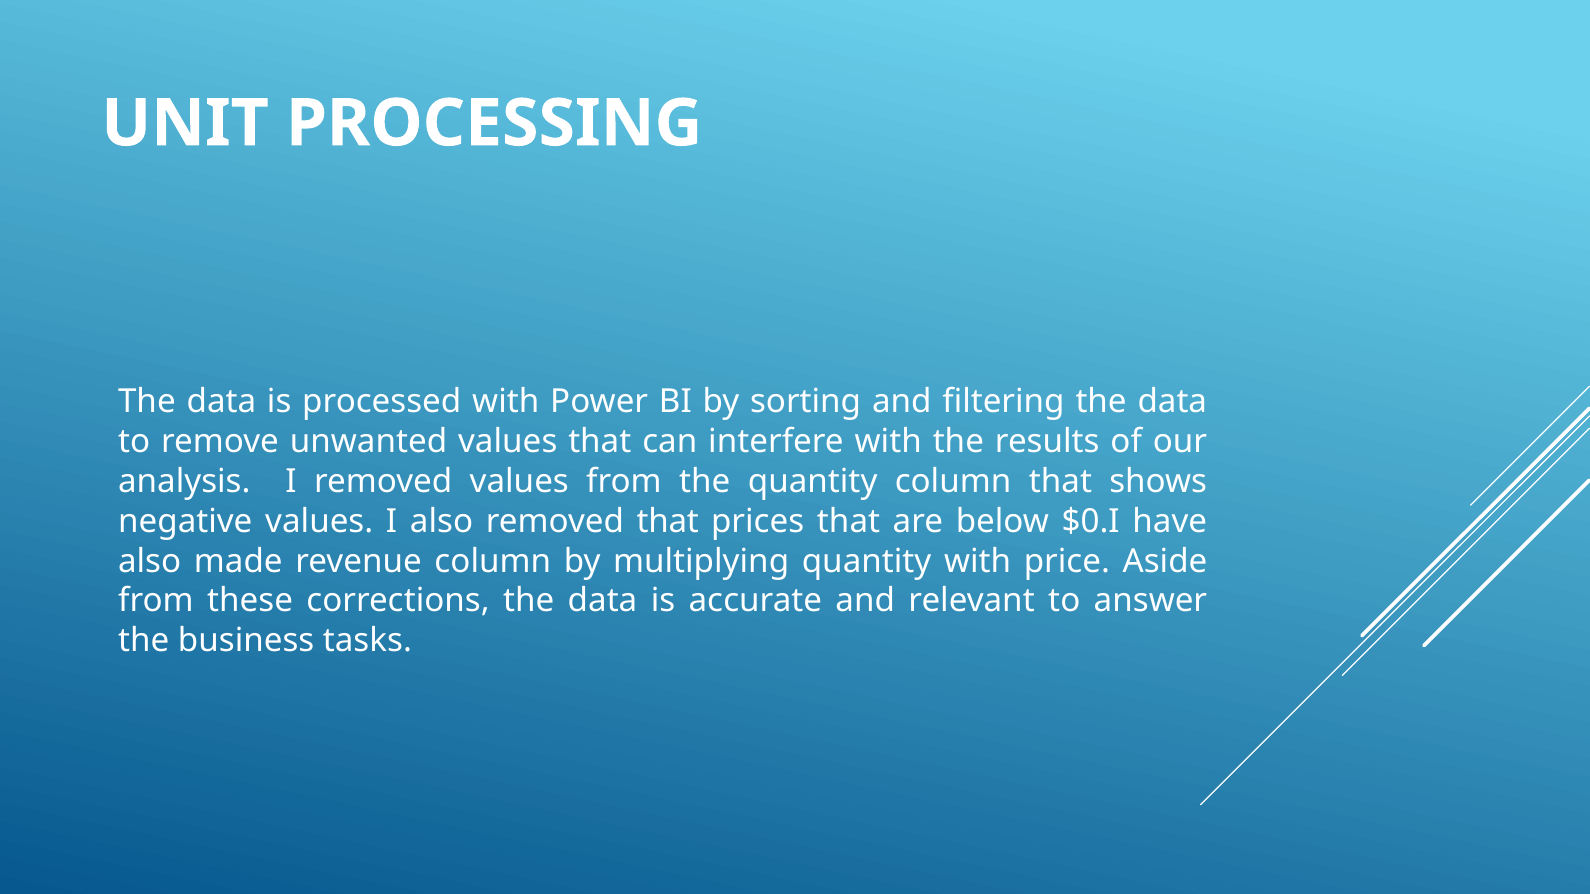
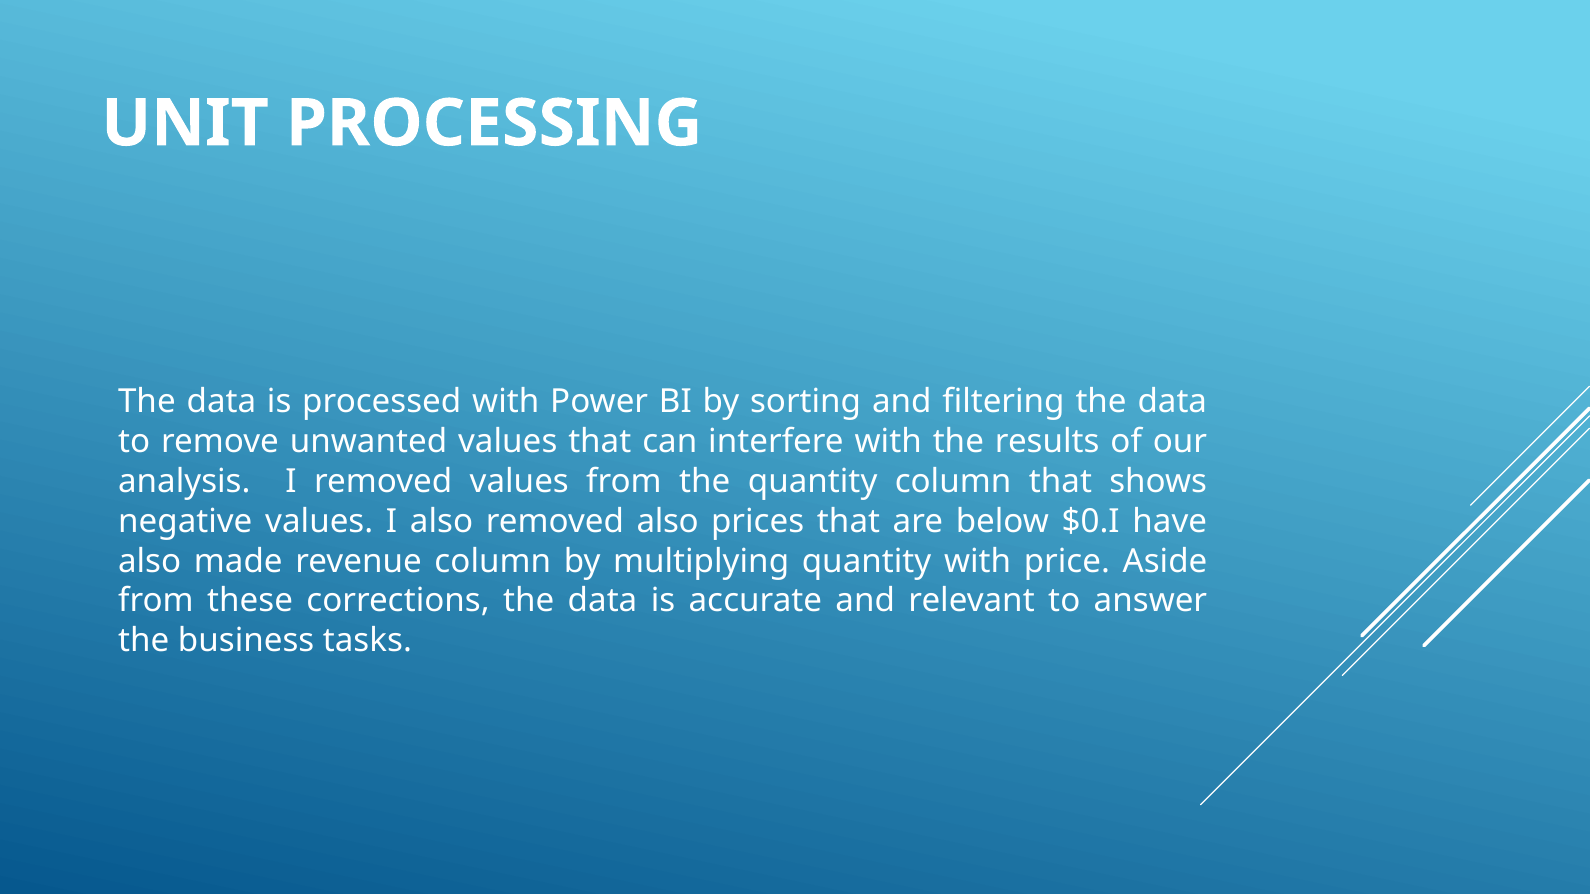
removed that: that -> also (668, 522)
